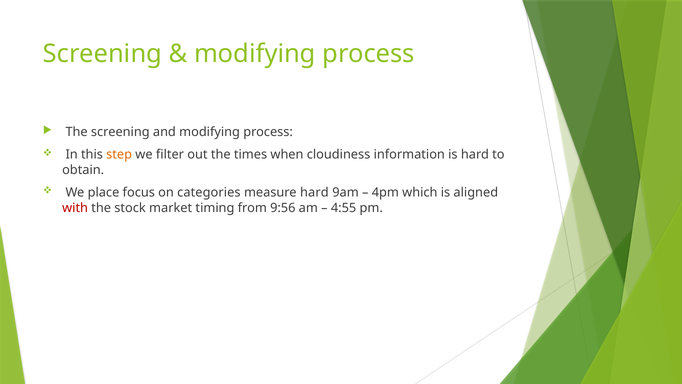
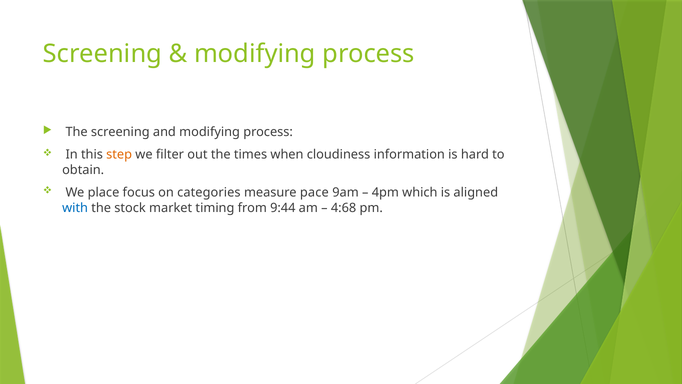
measure hard: hard -> pace (314, 192)
with colour: red -> blue (75, 208)
9:56: 9:56 -> 9:44 (283, 208)
4:55: 4:55 -> 4:68 (344, 208)
